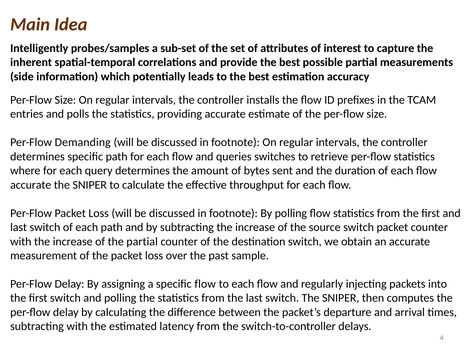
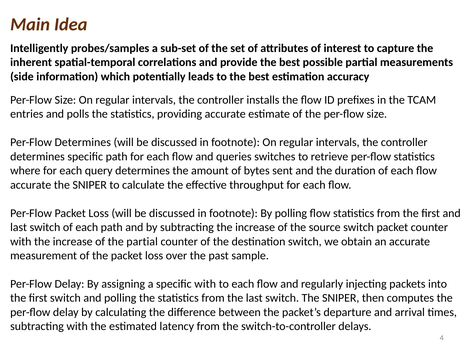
Per-Flow Demanding: Demanding -> Determines (83, 142)
specific flow: flow -> with (205, 284)
